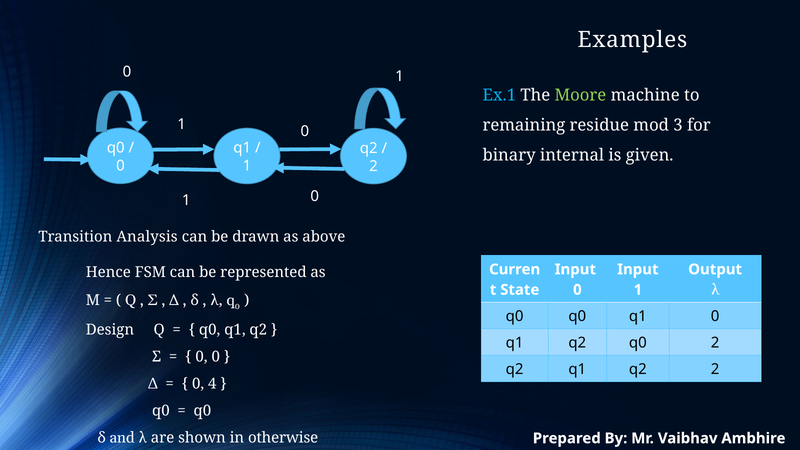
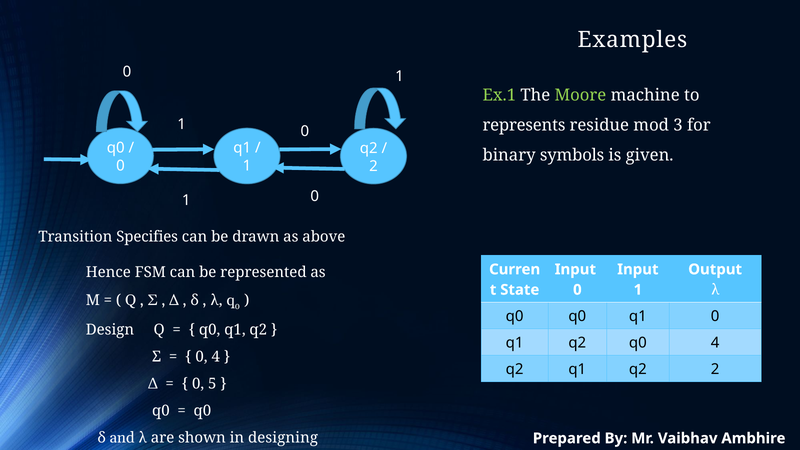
Ex.1 colour: light blue -> light green (499, 95)
remaining: remaining -> represents (524, 125)
internal: internal -> symbols (572, 155)
Analysis: Analysis -> Specifies (147, 237)
q0 2: 2 -> 4 (715, 343)
0 0: 0 -> 4 (216, 357)
4: 4 -> 5 (212, 384)
otherwise: otherwise -> designing (283, 438)
